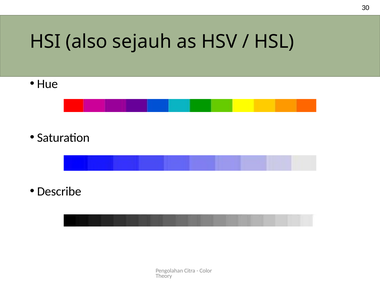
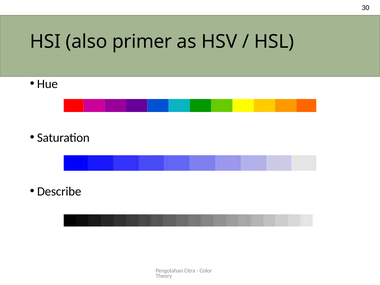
sejauh: sejauh -> primer (142, 42)
